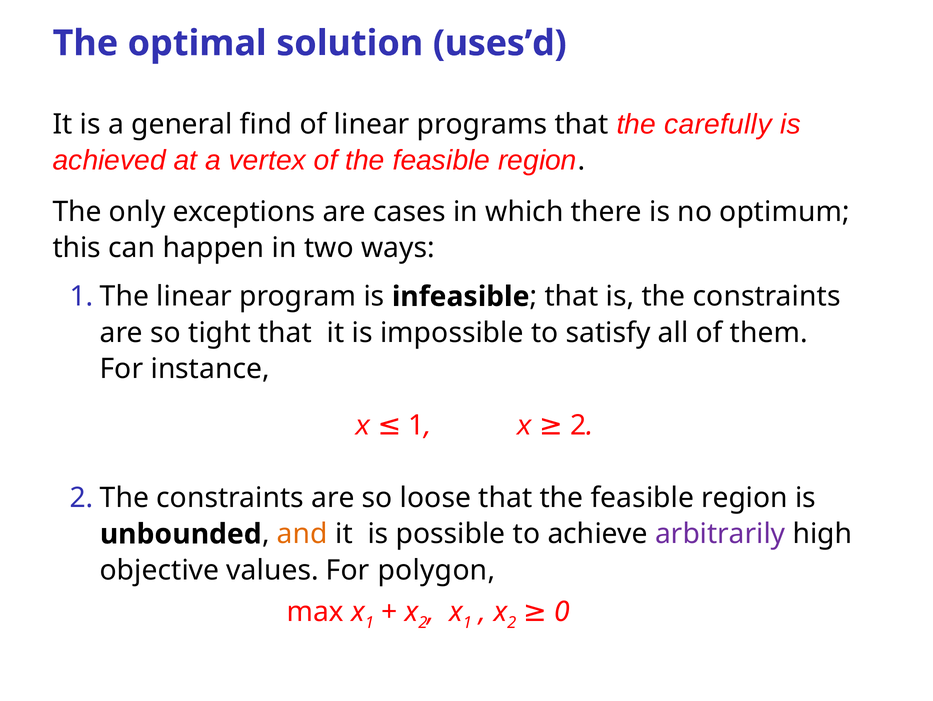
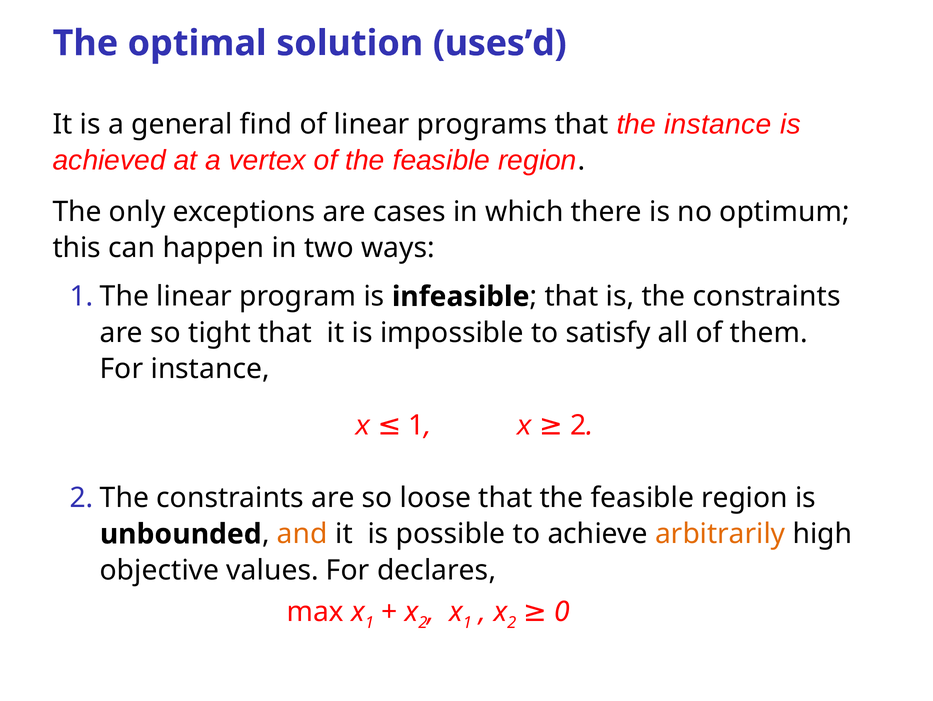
the carefully: carefully -> instance (718, 124)
arbitrarily colour: purple -> orange (720, 534)
polygon: polygon -> declares (437, 570)
